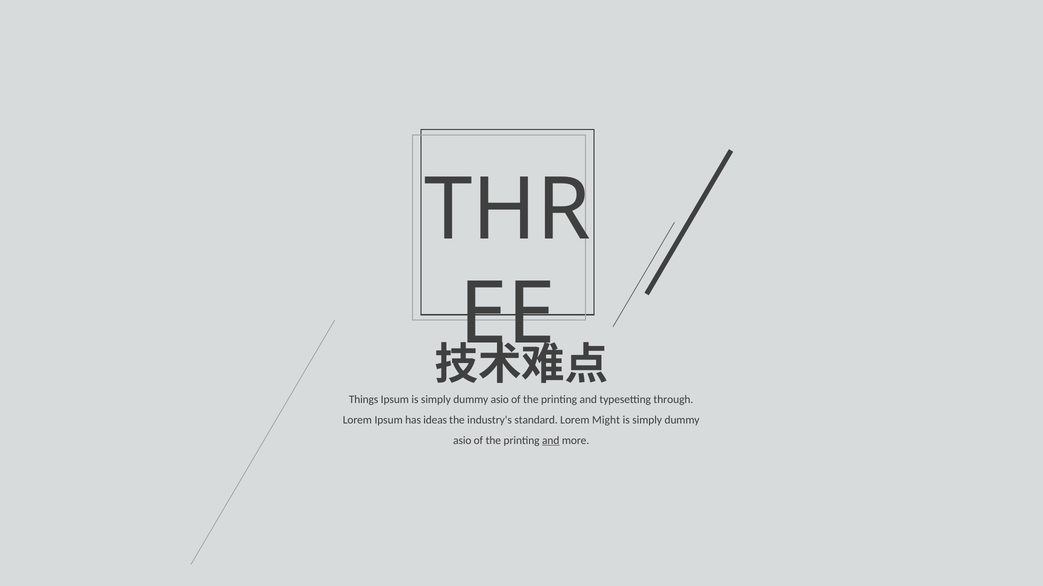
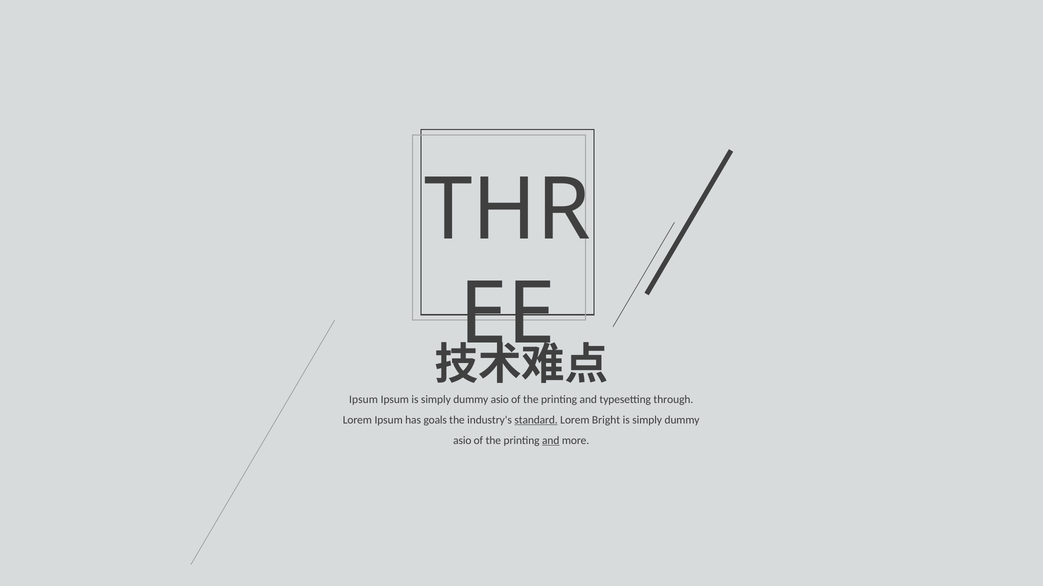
Things: Things -> Ipsum (364, 400)
ideas: ideas -> goals (435, 420)
standard underline: none -> present (536, 420)
Might: Might -> Bright (606, 420)
